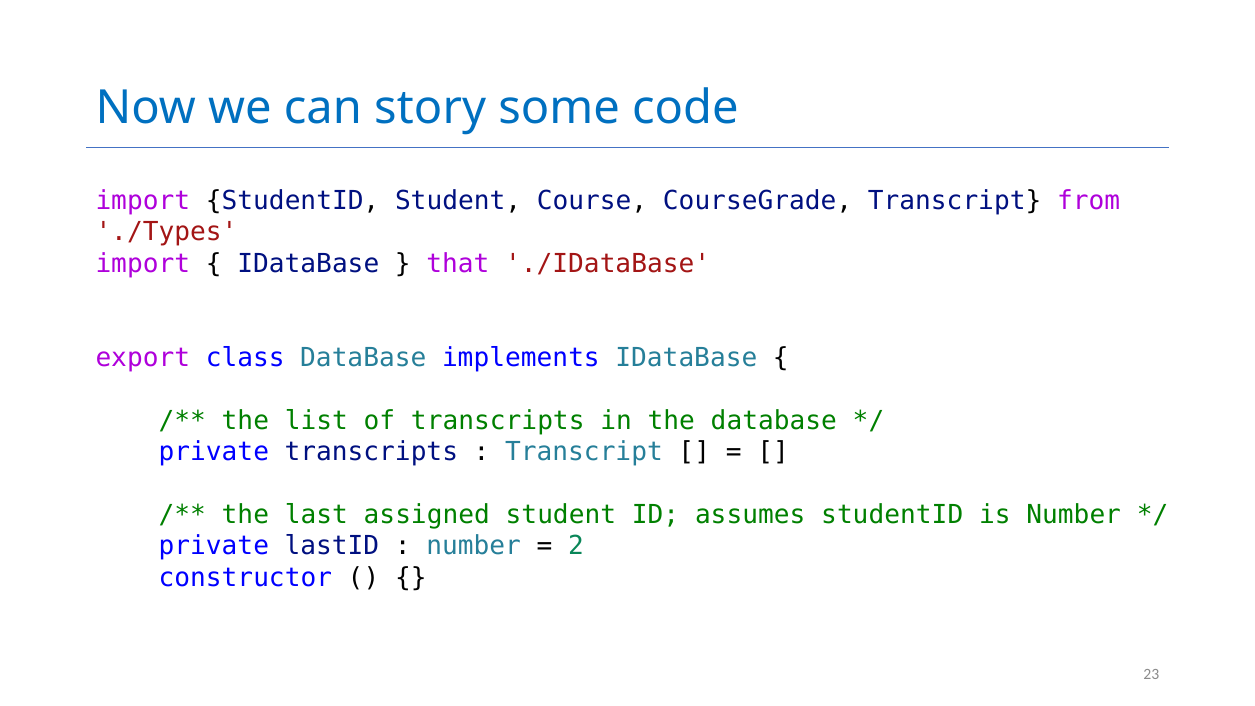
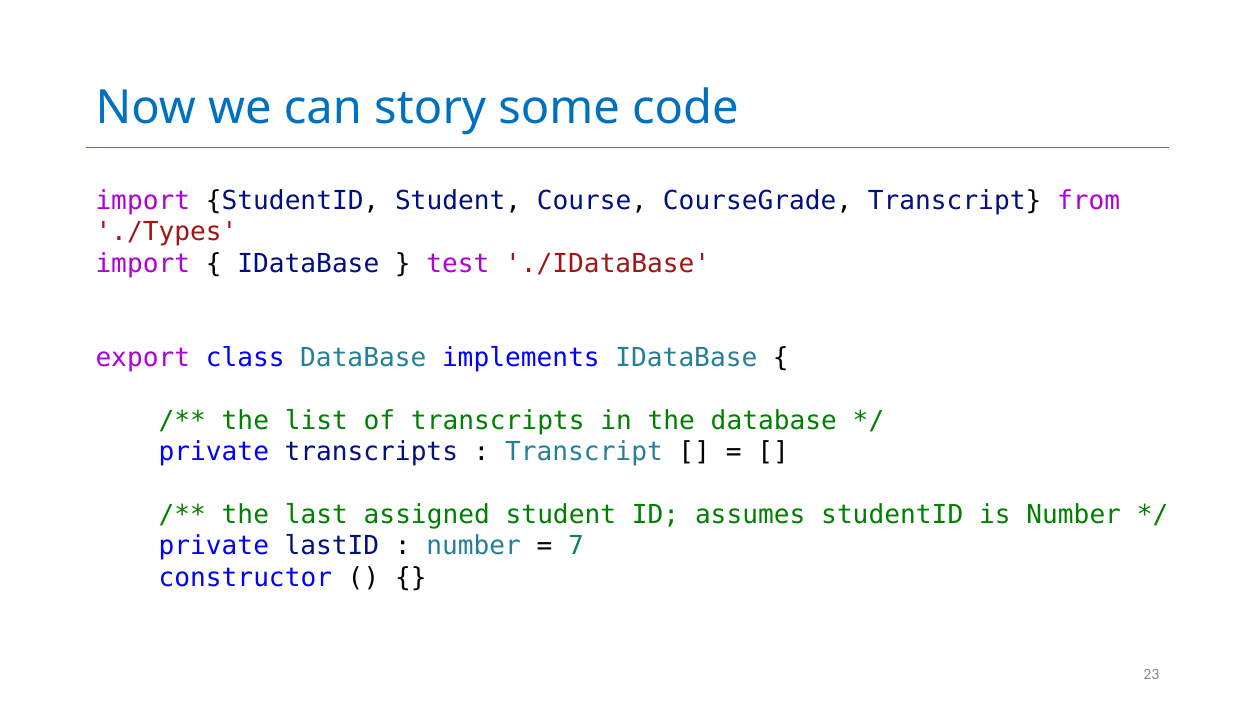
that: that -> test (458, 264)
2: 2 -> 7 (576, 546)
